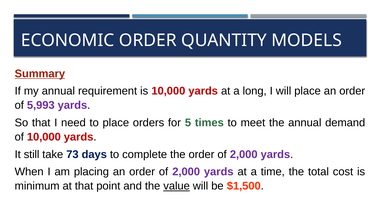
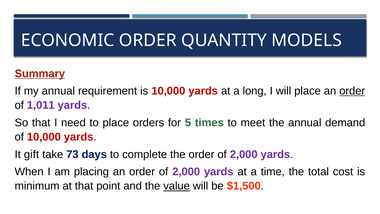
order underline: none -> present (352, 91)
5,993: 5,993 -> 1,011 (41, 105)
still: still -> gift (31, 154)
